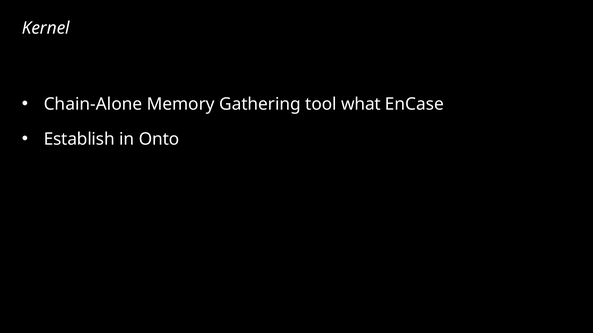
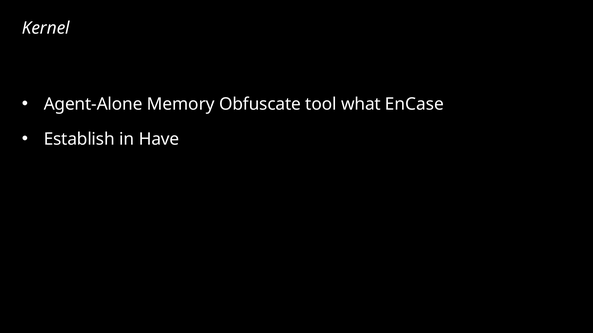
Chain-Alone: Chain-Alone -> Agent-Alone (93, 104)
Gathering: Gathering -> Obfuscate (260, 104)
Onto: Onto -> Have (159, 139)
